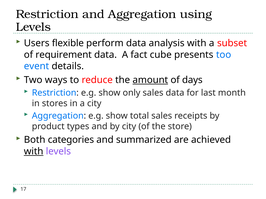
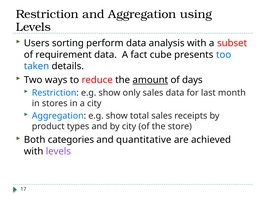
flexible: flexible -> sorting (68, 43)
event: event -> taken (37, 66)
summarized: summarized -> quantitative (144, 140)
with underline: present -> none (34, 152)
